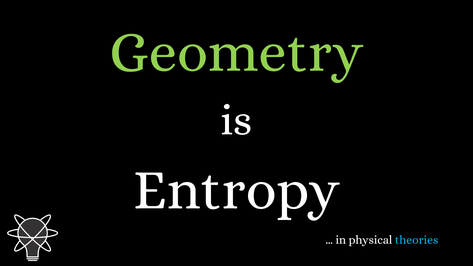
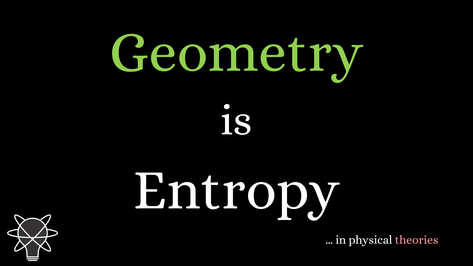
theories colour: light blue -> pink (417, 240)
